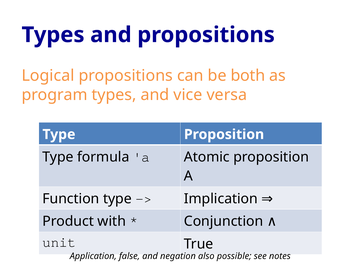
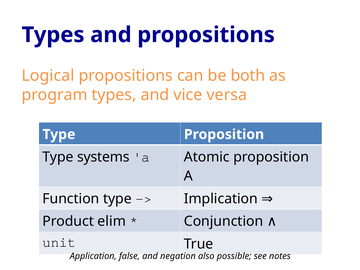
formula: formula -> systems (103, 157)
with: with -> elim (112, 221)
